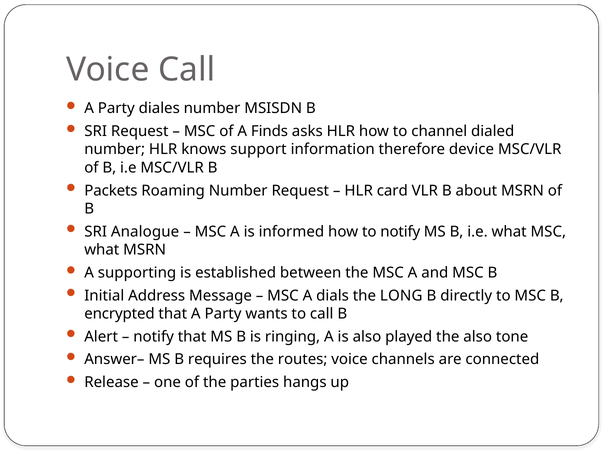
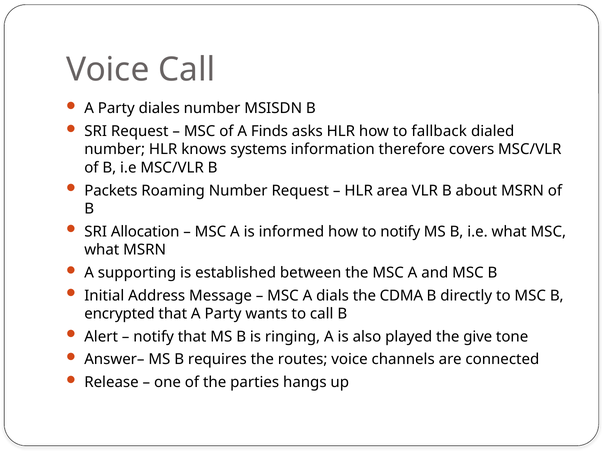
channel: channel -> fallback (439, 132)
support: support -> systems (259, 150)
device: device -> covers (472, 150)
card: card -> area (392, 191)
Analogue: Analogue -> Allocation (145, 232)
LONG: LONG -> CDMA (401, 296)
the also: also -> give (478, 337)
